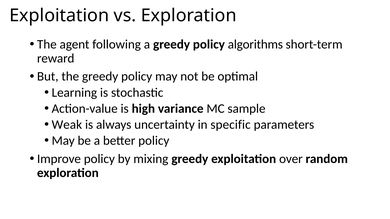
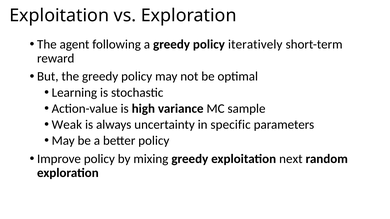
algorithms: algorithms -> iteratively (255, 44)
over: over -> next (291, 159)
